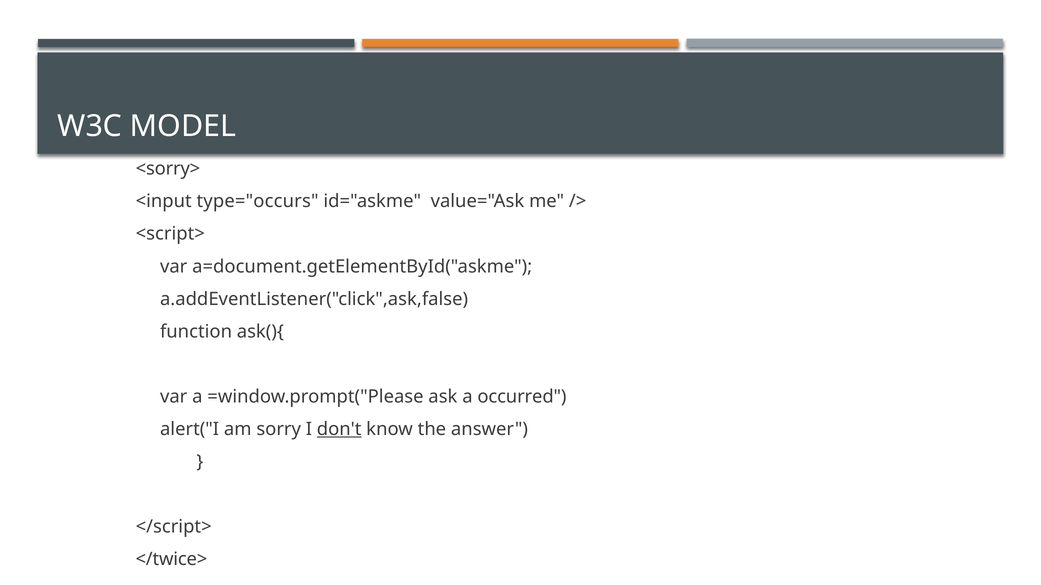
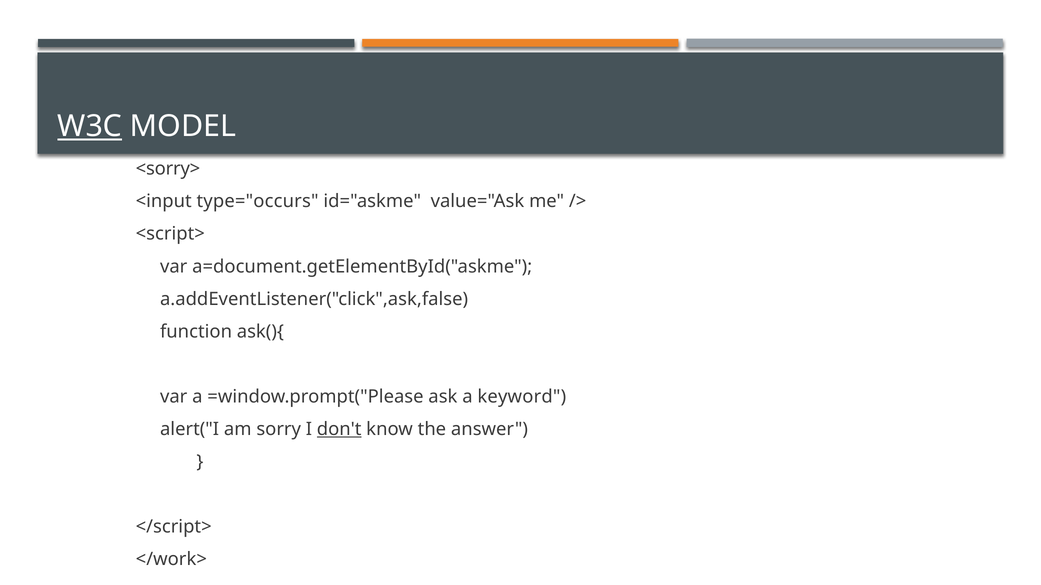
W3C underline: none -> present (90, 126)
occurred: occurred -> keyword (522, 397)
</twice>: </twice> -> </work> (171, 560)
